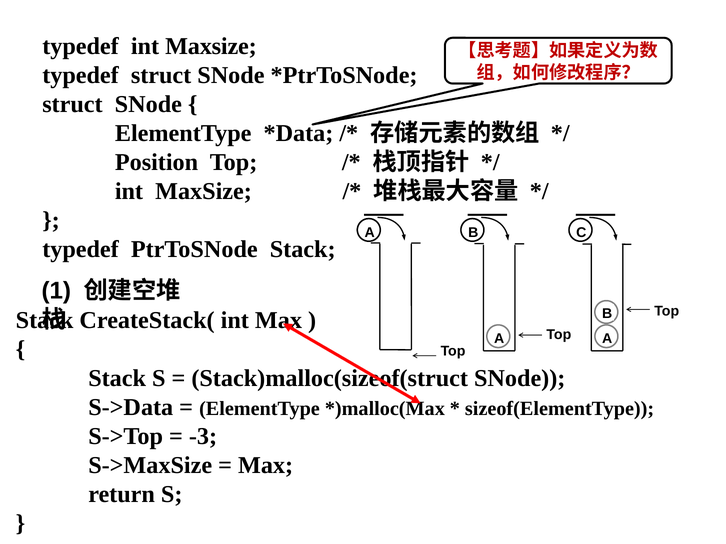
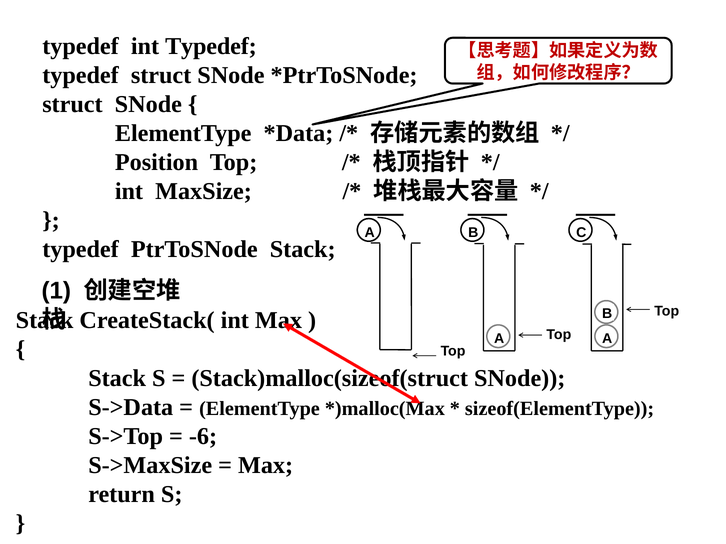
typedef int Maxsize: Maxsize -> Typedef (211, 46)
-3: -3 -> -6 (203, 437)
